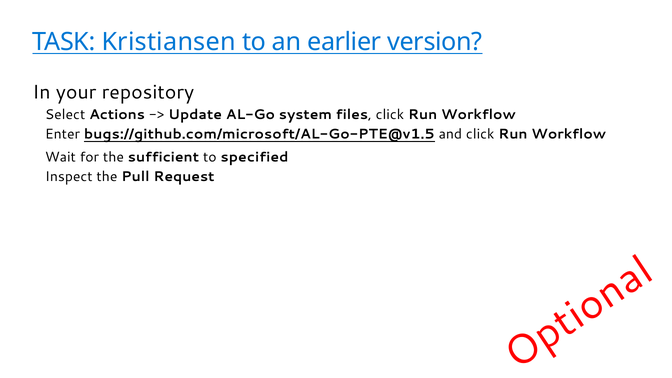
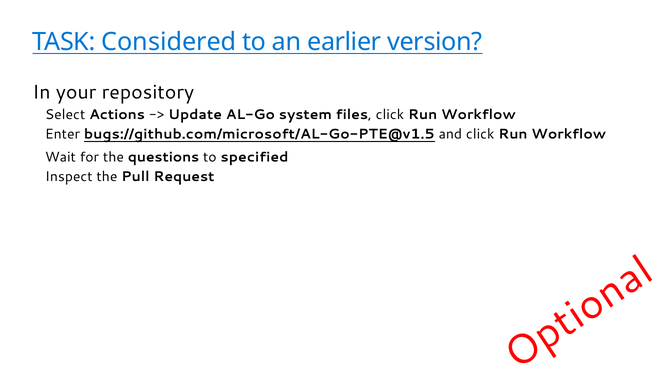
Kristiansen: Kristiansen -> Considered (169, 42)
sufficient: sufficient -> questions (164, 157)
